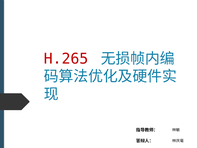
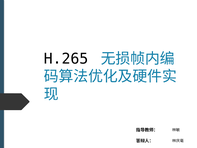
H.265 colour: red -> black (66, 59)
